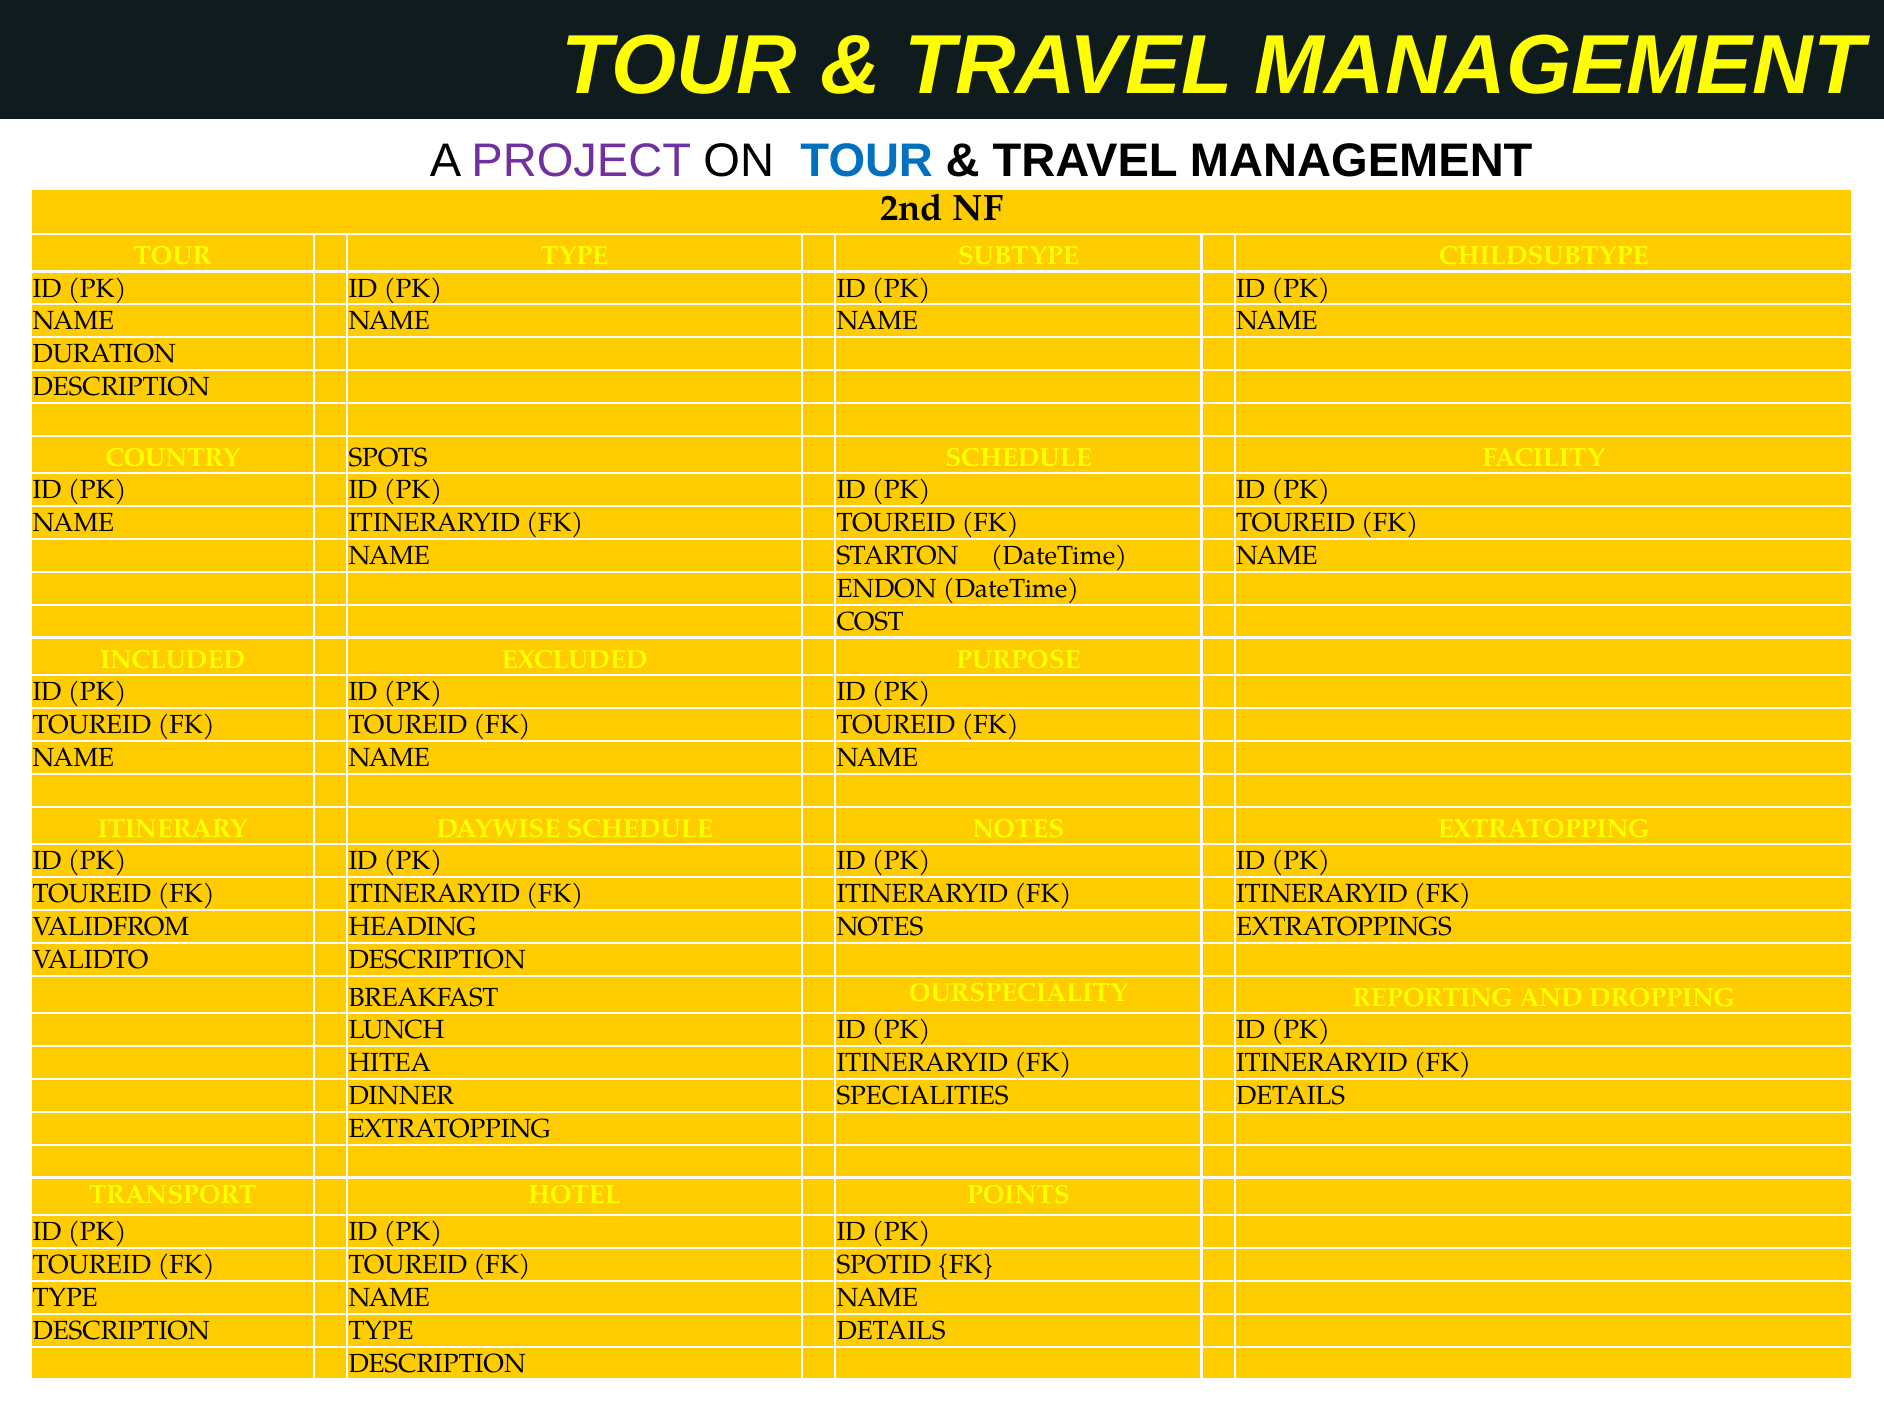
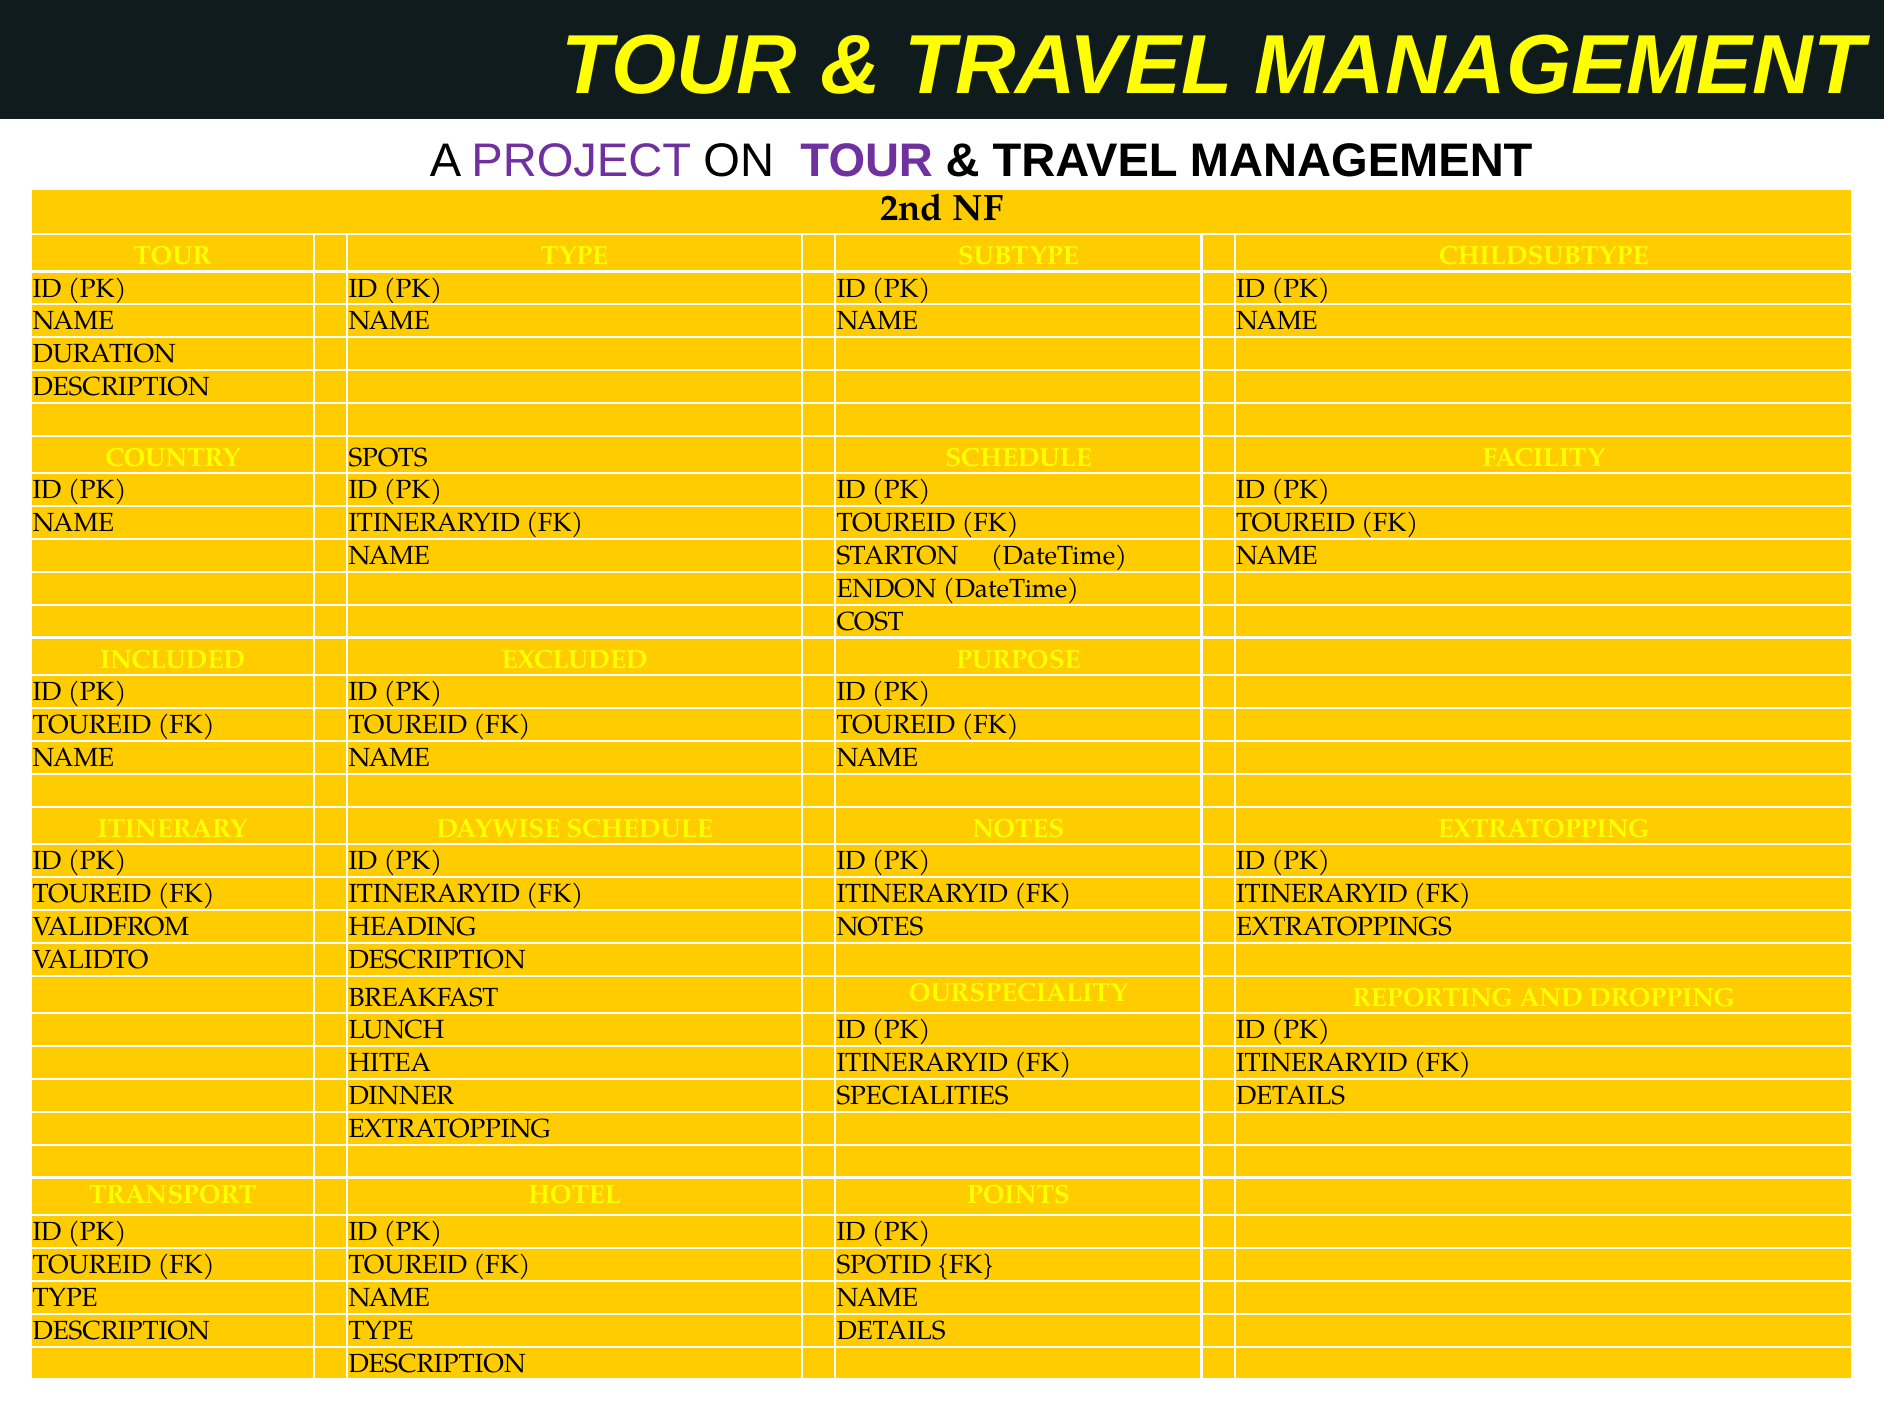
TOUR colour: blue -> purple (867, 161)
